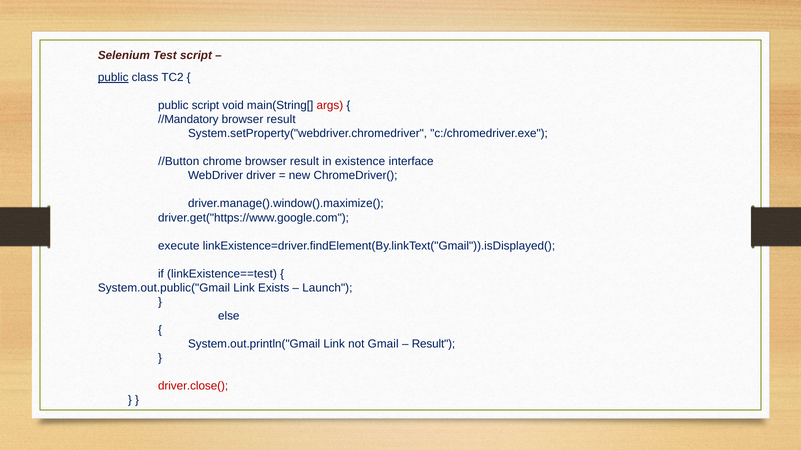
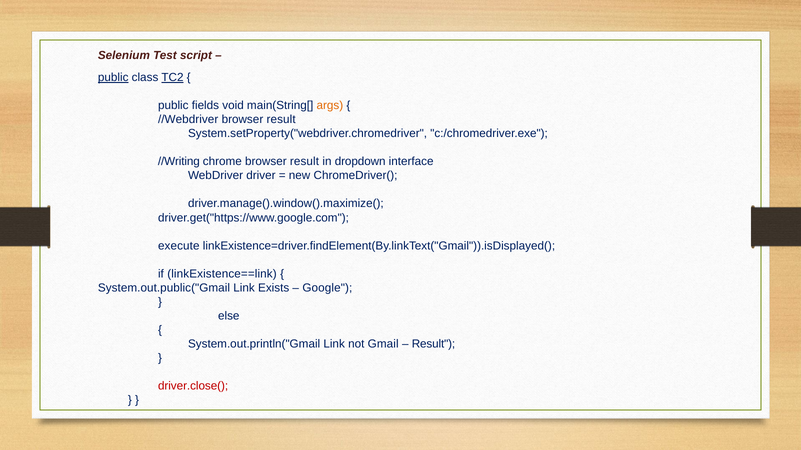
TC2 underline: none -> present (172, 78)
public script: script -> fields (205, 106)
args colour: red -> orange (330, 106)
//Mandatory: //Mandatory -> //Webdriver (188, 120)
//Button: //Button -> //Writing (179, 162)
existence: existence -> dropdown (360, 162)
linkExistence==test: linkExistence==test -> linkExistence==link (222, 274)
Launch: Launch -> Google (327, 288)
